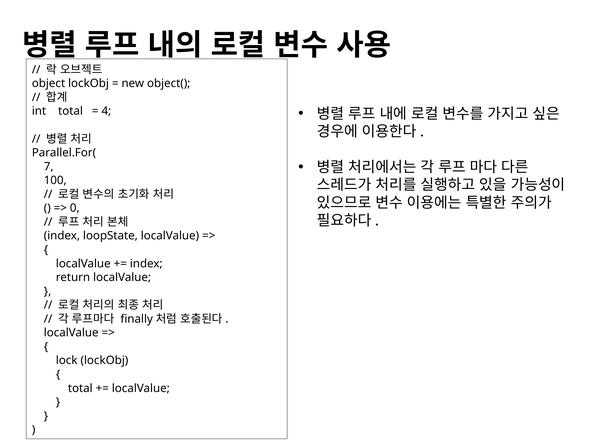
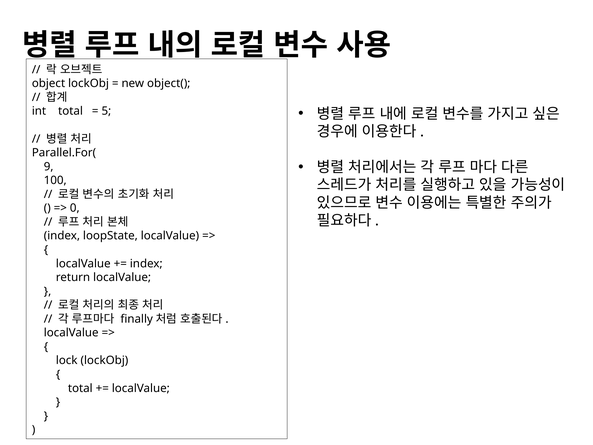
4: 4 -> 5 (106, 111)
7: 7 -> 9 (49, 166)
